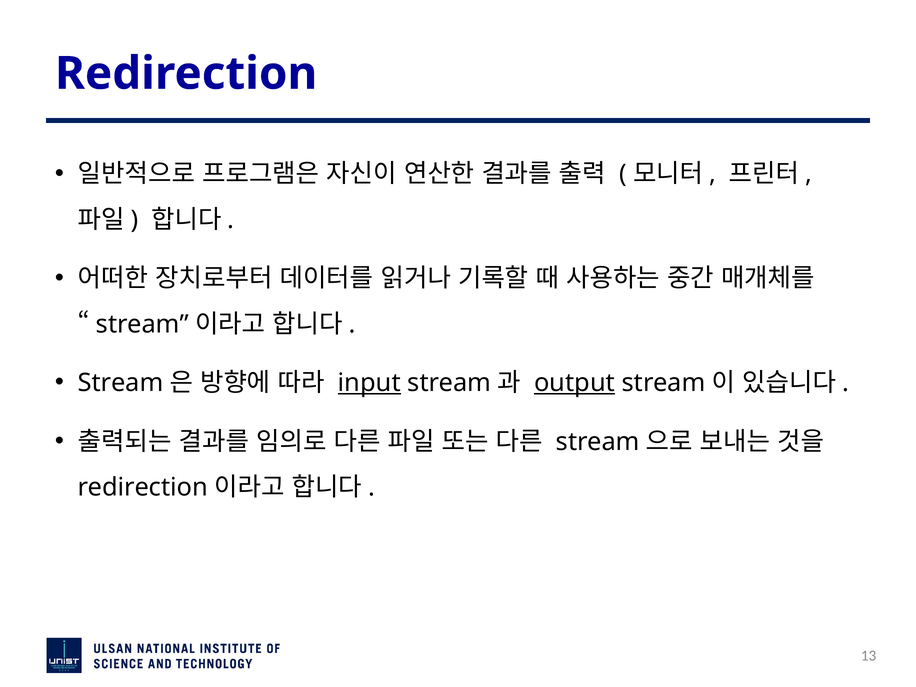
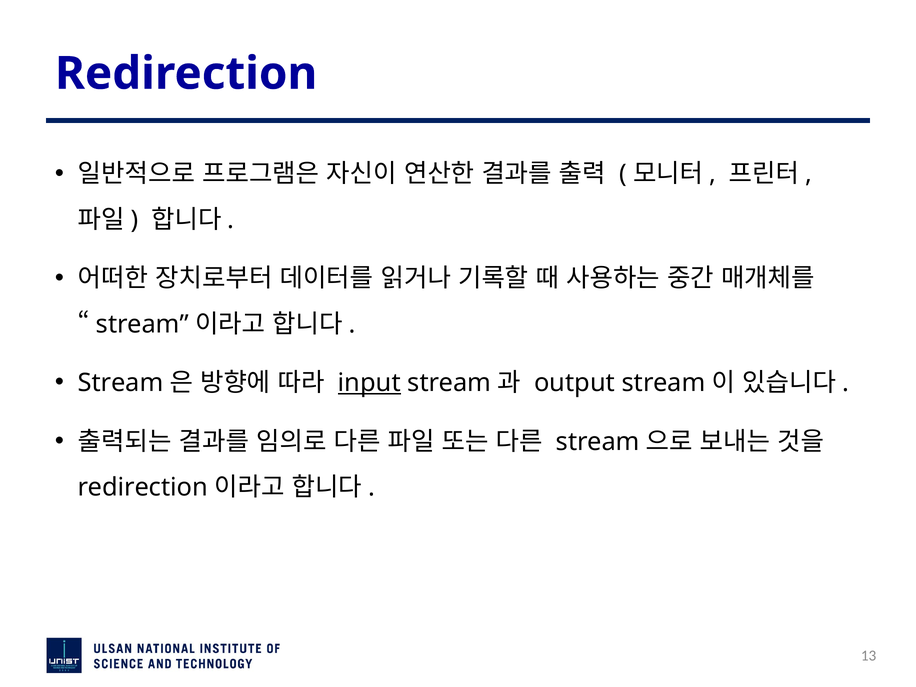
output underline: present -> none (574, 383)
